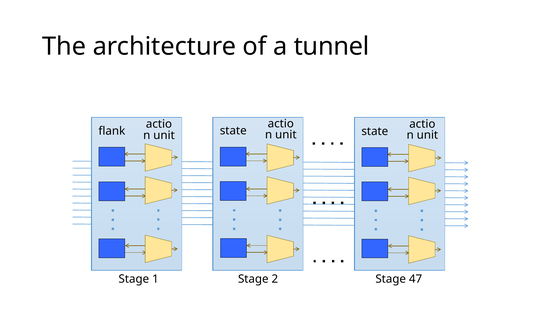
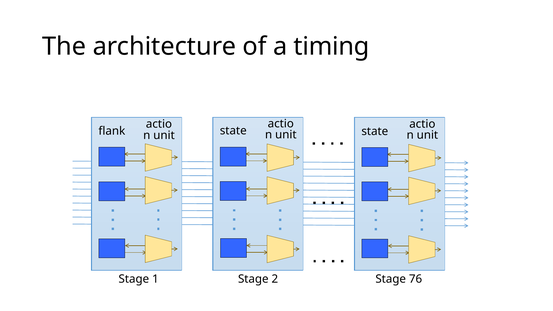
tunnel: tunnel -> timing (332, 46)
47: 47 -> 76 (416, 279)
